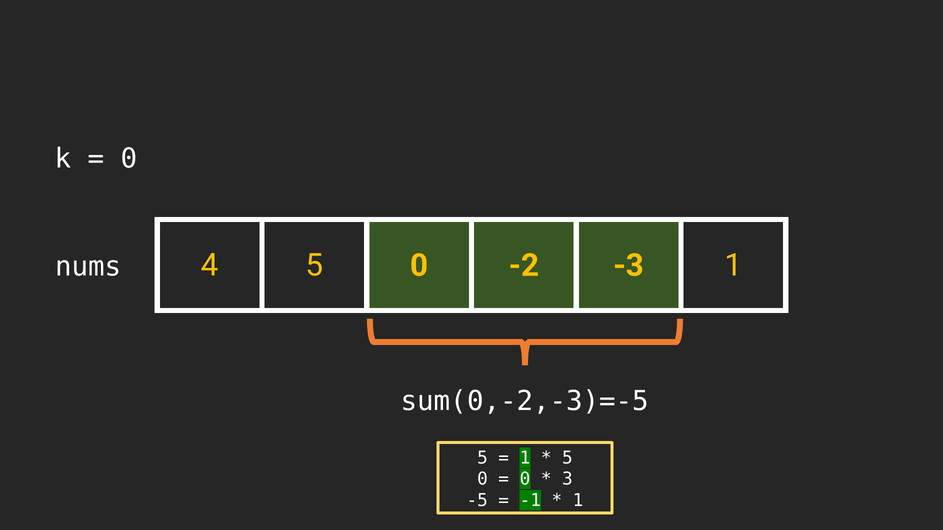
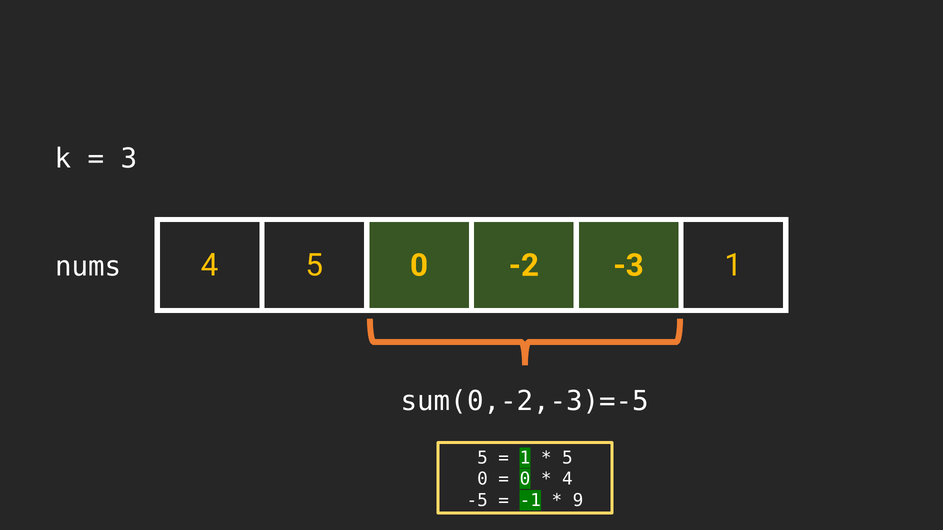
0: 0 -> 3 (129, 159)
3: 3 -> 4 (567, 480)
1: 1 -> 9 (578, 501)
